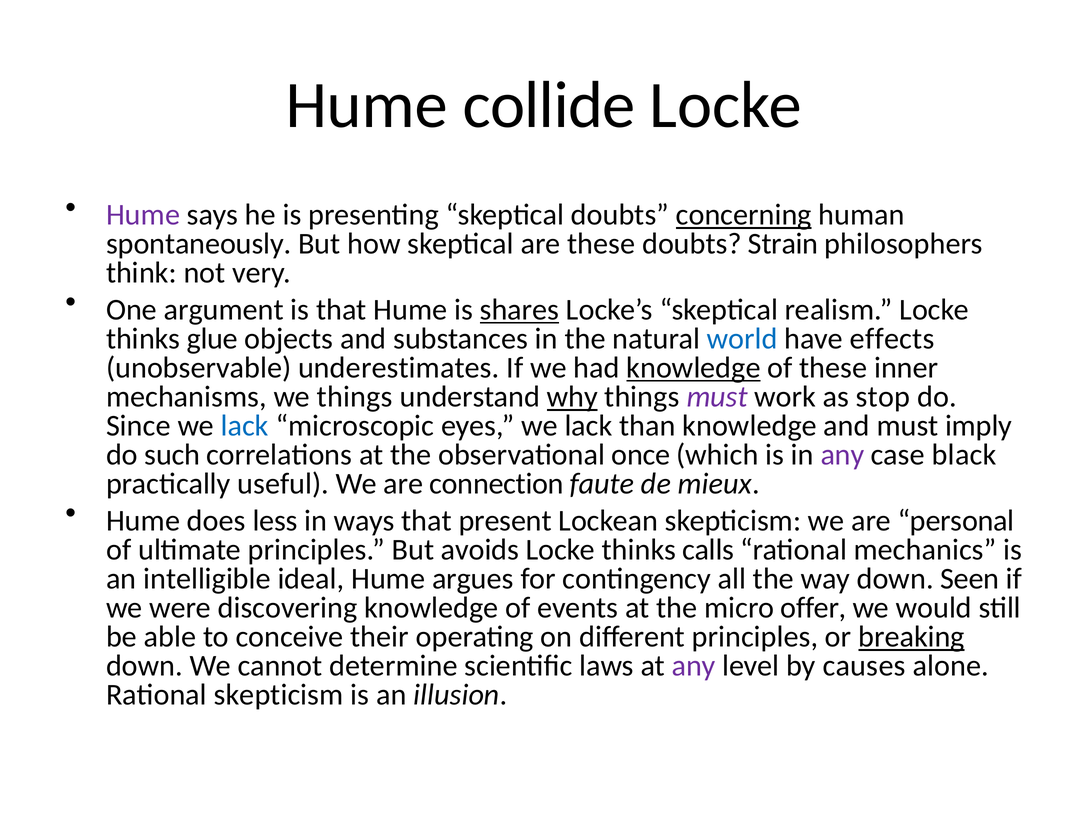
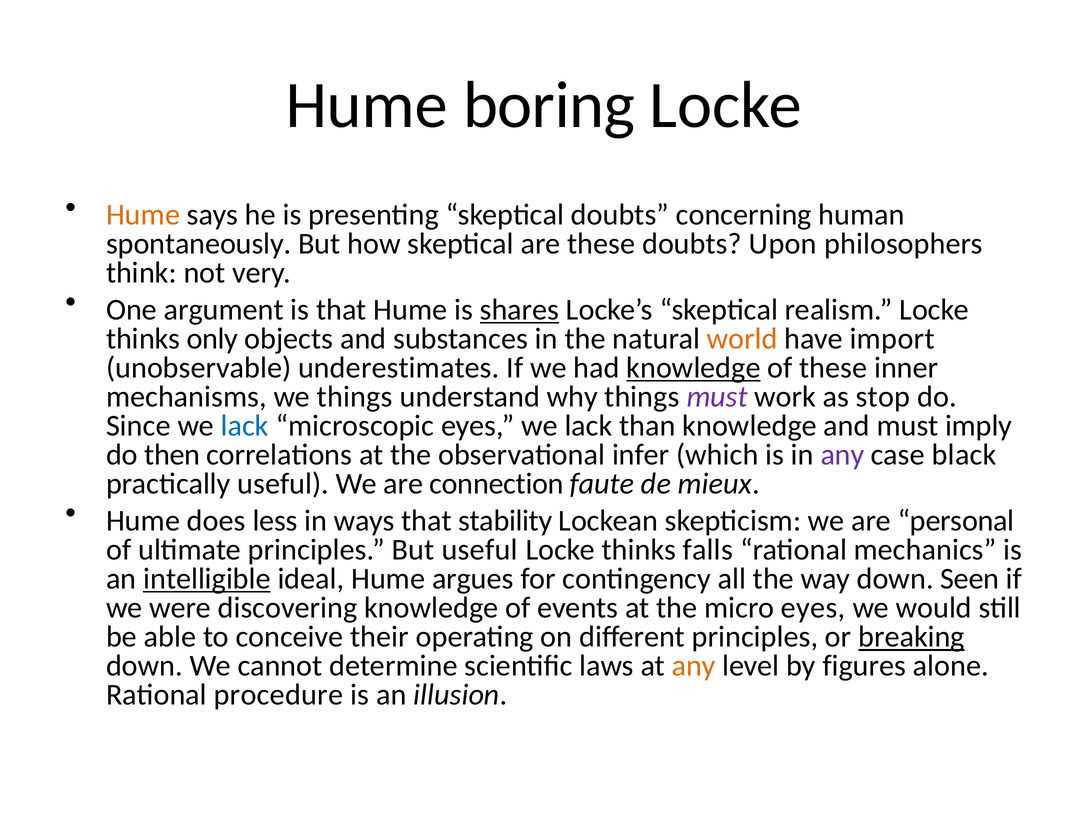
collide: collide -> boring (549, 105)
Hume colour: purple -> orange (143, 215)
concerning underline: present -> none (744, 215)
Strain: Strain -> Upon (783, 244)
glue: glue -> only (212, 339)
world colour: blue -> orange (742, 339)
effects: effects -> import (892, 339)
why underline: present -> none (572, 397)
such: such -> then (172, 455)
once: once -> infer (641, 455)
present: present -> stability (505, 521)
But avoids: avoids -> useful (480, 550)
calls: calls -> falls (708, 550)
intelligible underline: none -> present (207, 579)
micro offer: offer -> eyes (813, 608)
any colour: purple -> orange (694, 666)
causes: causes -> figures (864, 666)
Rational skepticism: skepticism -> procedure (279, 695)
